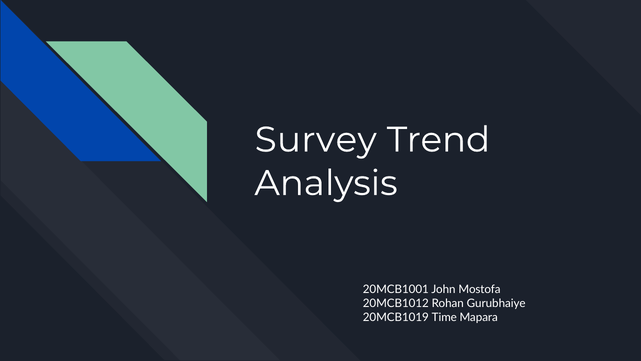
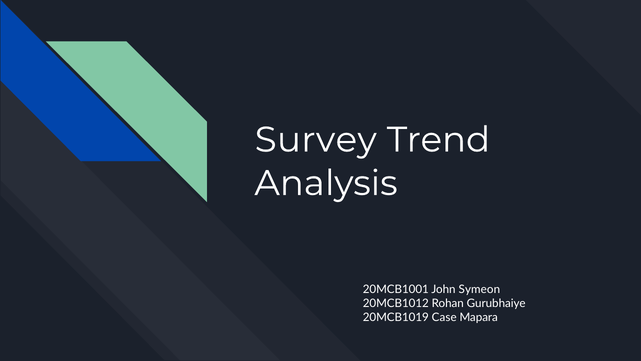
Mostofa: Mostofa -> Symeon (479, 289)
Time: Time -> Case (444, 317)
